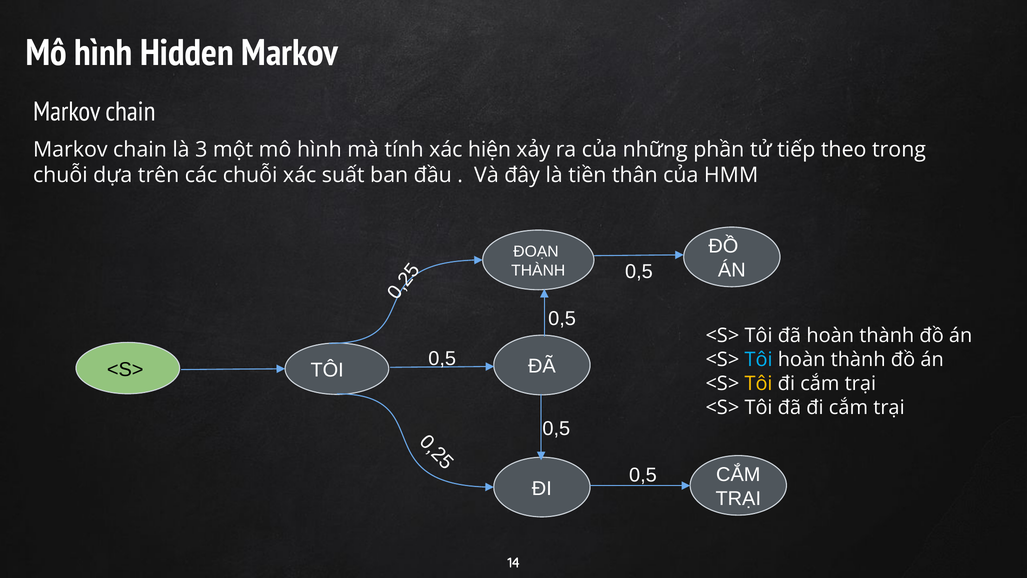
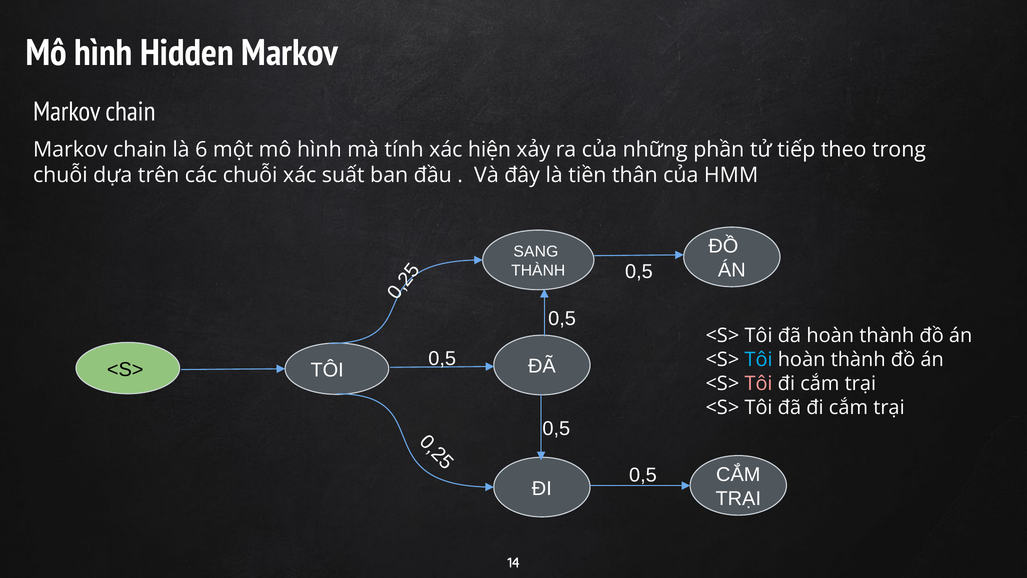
3: 3 -> 6 (201, 149)
ĐOẠN: ĐOẠN -> SANG (536, 251)
Tôi colour: yellow -> pink (759, 384)
